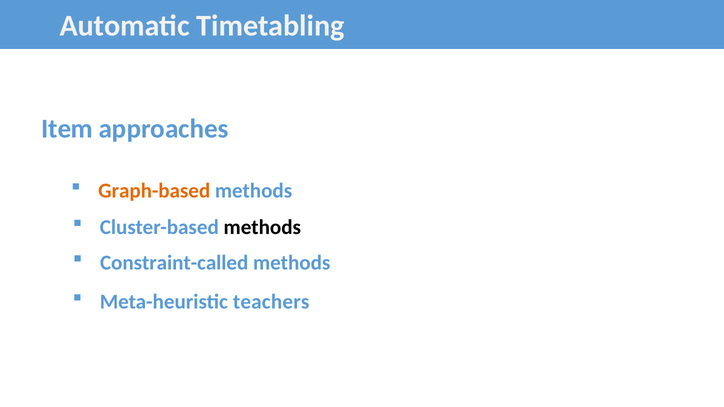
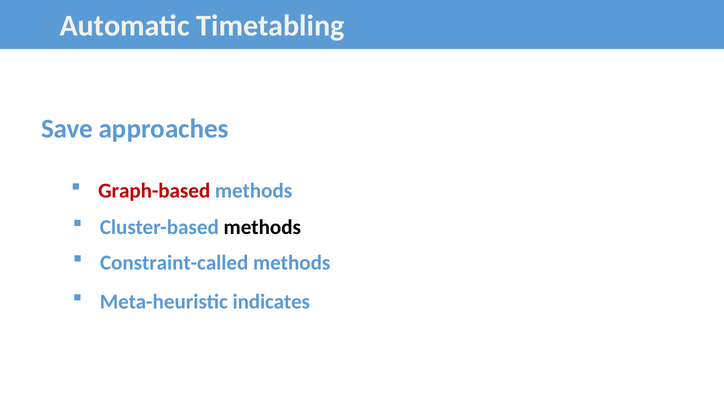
Item: Item -> Save (67, 129)
Graph-based colour: orange -> red (154, 191)
teachers: teachers -> indicates (271, 302)
